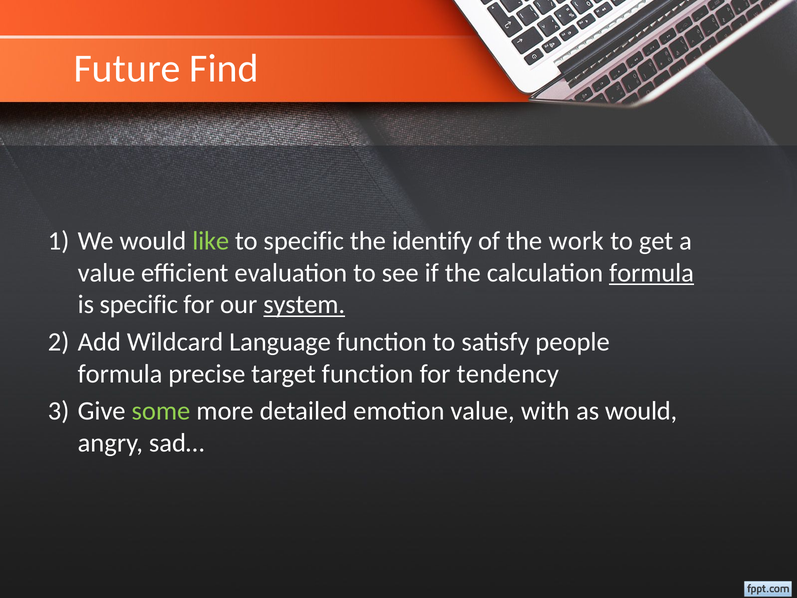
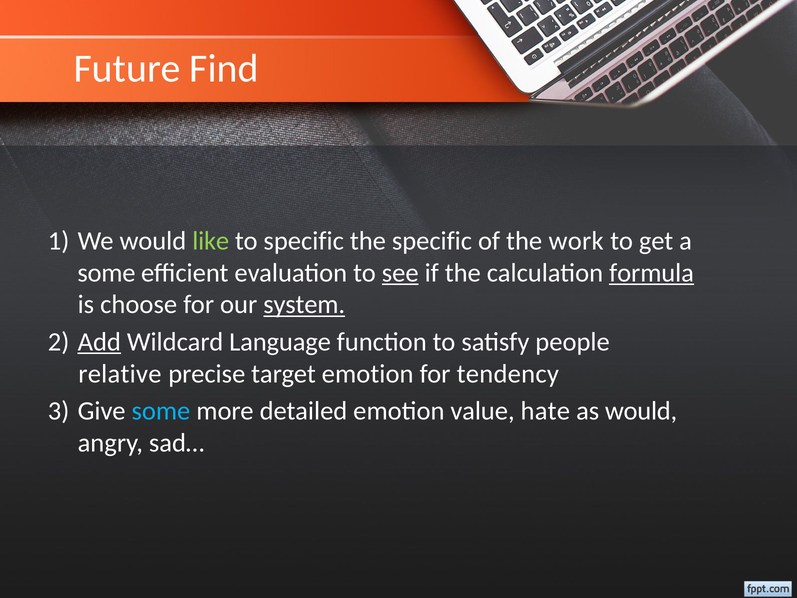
the identify: identify -> specific (432, 241)
value: value -> some (106, 273)
see underline: none -> present (400, 273)
is specific: specific -> choose (139, 305)
Add underline: none -> present (99, 342)
formula: formula -> relative (120, 374)
target function: function -> emotion (368, 374)
some colour: light green -> light blue (161, 411)
with: with -> hate (545, 411)
